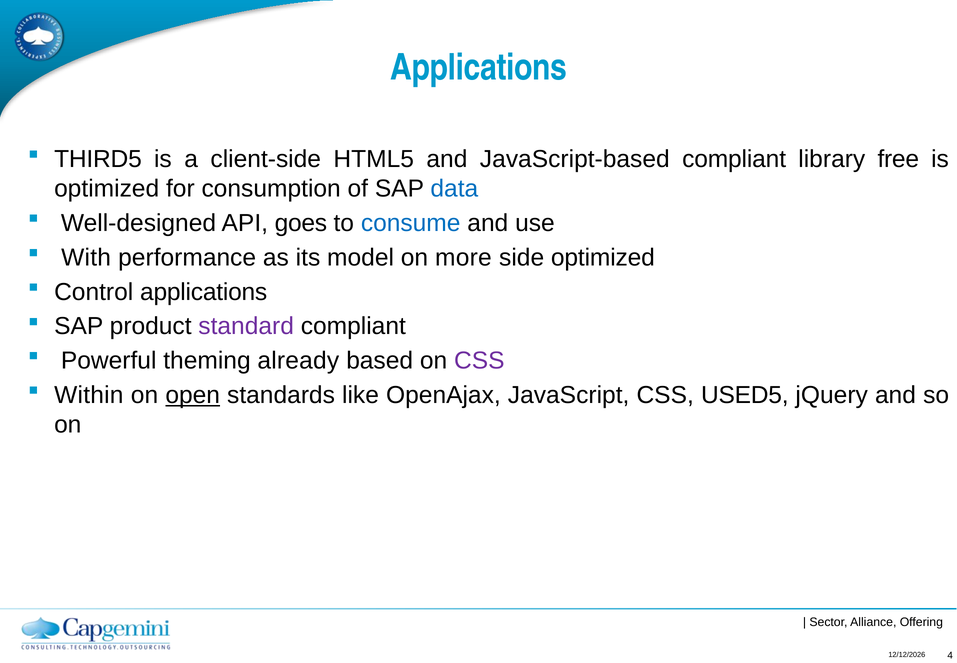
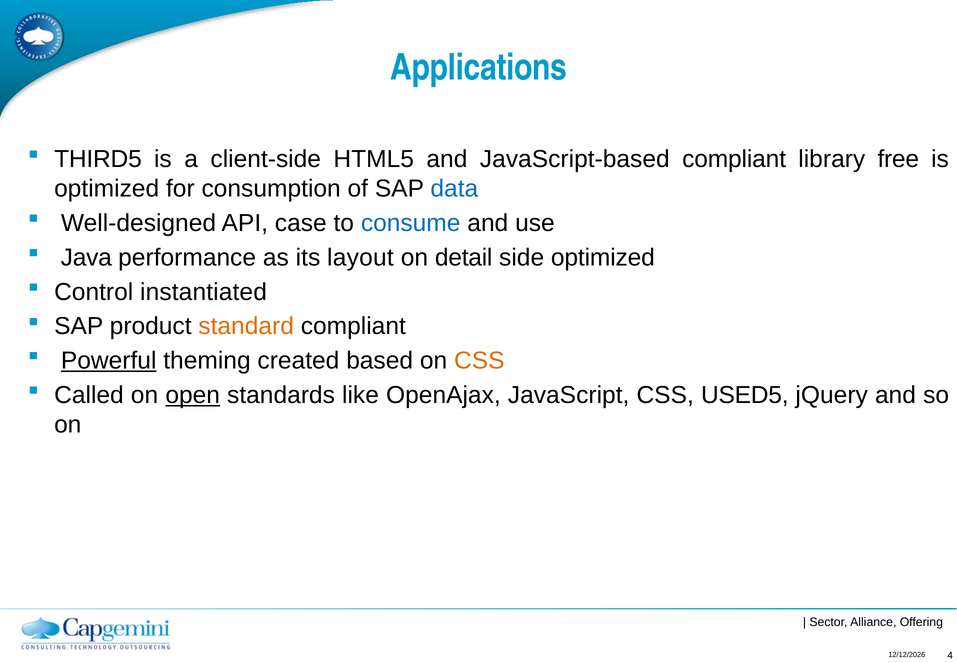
goes: goes -> case (301, 223)
With: With -> Java (86, 257)
model: model -> layout (360, 257)
more: more -> detail (464, 257)
Control applications: applications -> instantiated (203, 292)
standard colour: purple -> orange (246, 326)
Powerful underline: none -> present (109, 361)
already: already -> created (298, 361)
CSS colour: purple -> orange (479, 361)
Within: Within -> Called (89, 395)
